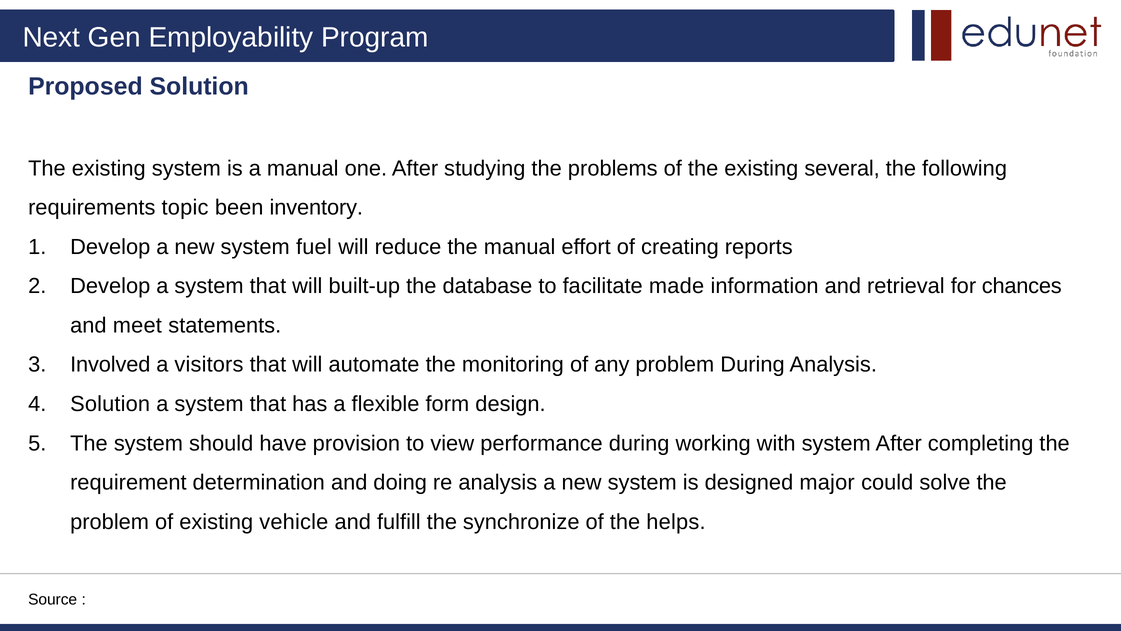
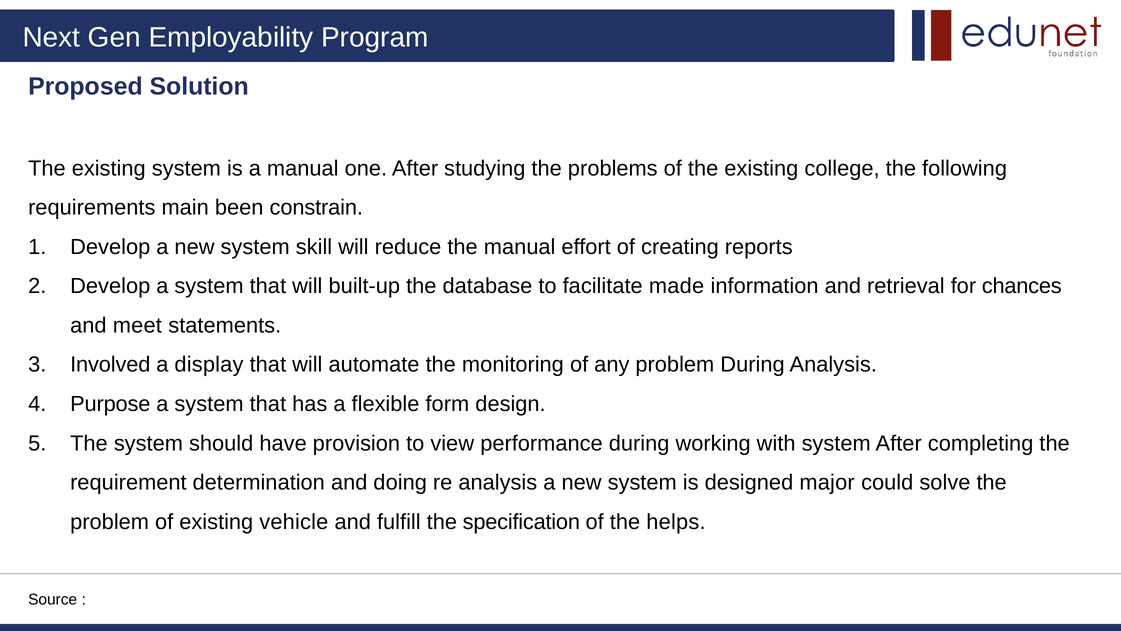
several: several -> college (842, 168)
topic: topic -> main (185, 208)
inventory: inventory -> constrain (316, 208)
fuel: fuel -> skill (314, 247)
visitors: visitors -> display (209, 365)
Solution: Solution -> Purpose (110, 404)
synchronize: synchronize -> specification (521, 521)
